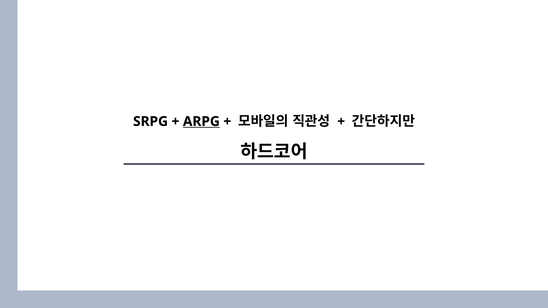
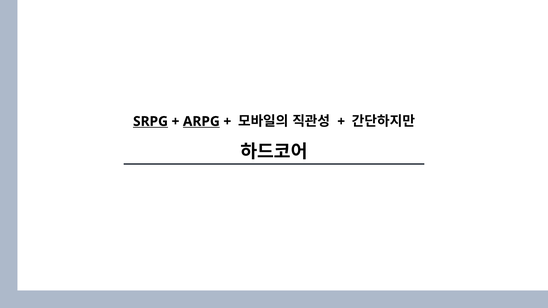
SRPG underline: none -> present (151, 122)
